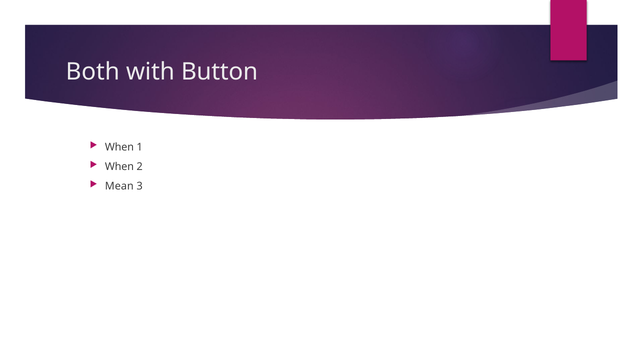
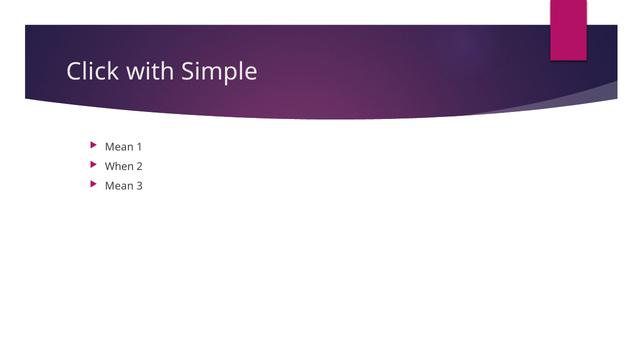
Both: Both -> Click (93, 72)
Button: Button -> Simple (219, 72)
When: When -> Mean (119, 147)
